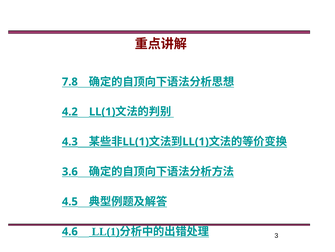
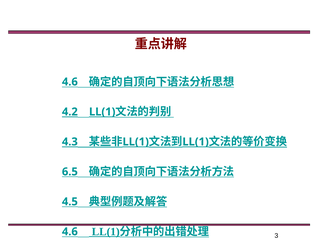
7.8: 7.8 -> 4.6 (70, 82)
3.6: 3.6 -> 6.5 (70, 171)
